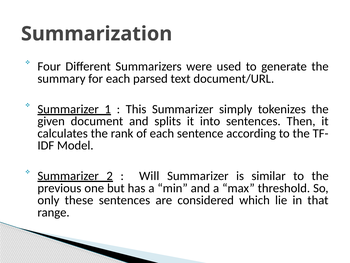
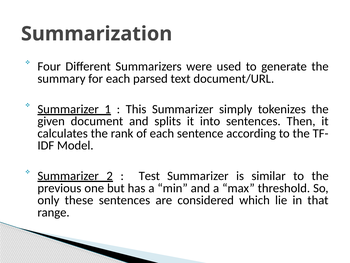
Will: Will -> Test (149, 176)
